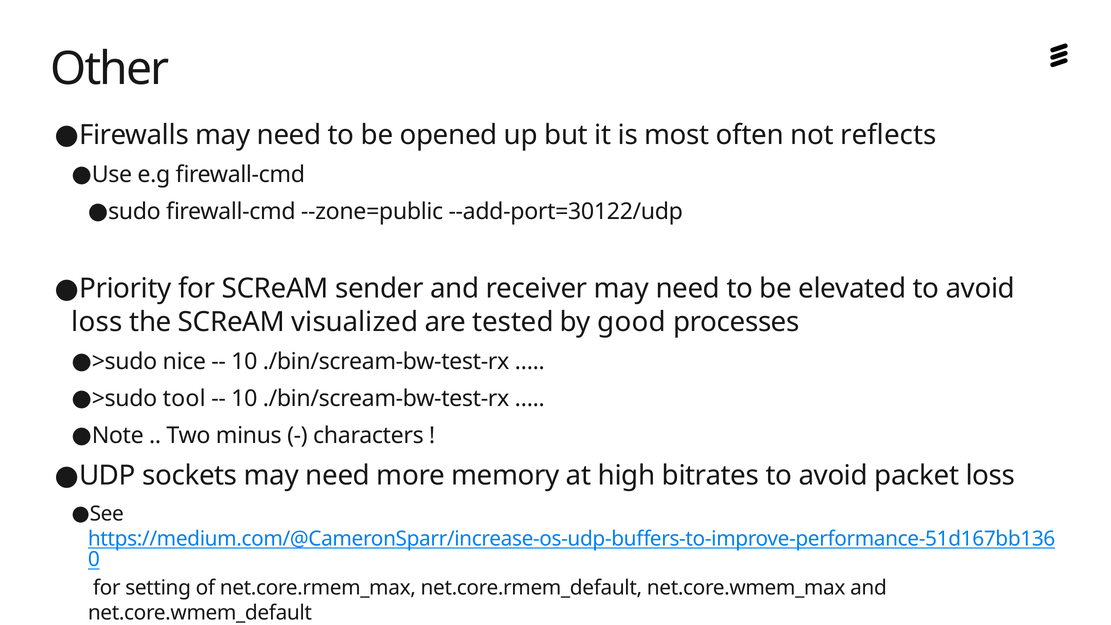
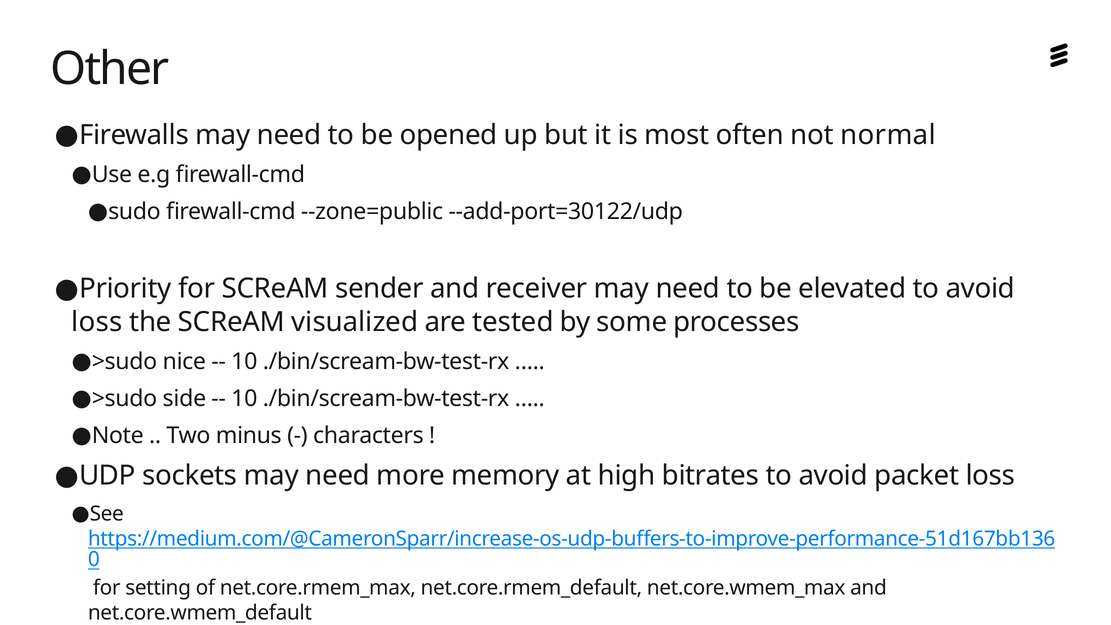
reflects: reflects -> normal (888, 135)
good: good -> some (632, 322)
tool: tool -> side (184, 398)
